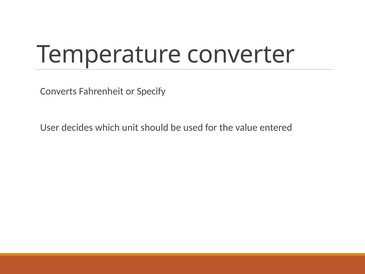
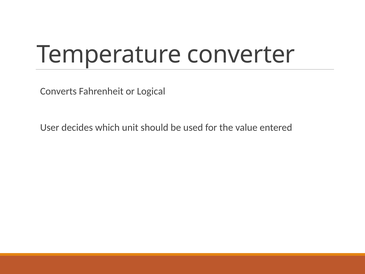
Specify: Specify -> Logical (151, 91)
